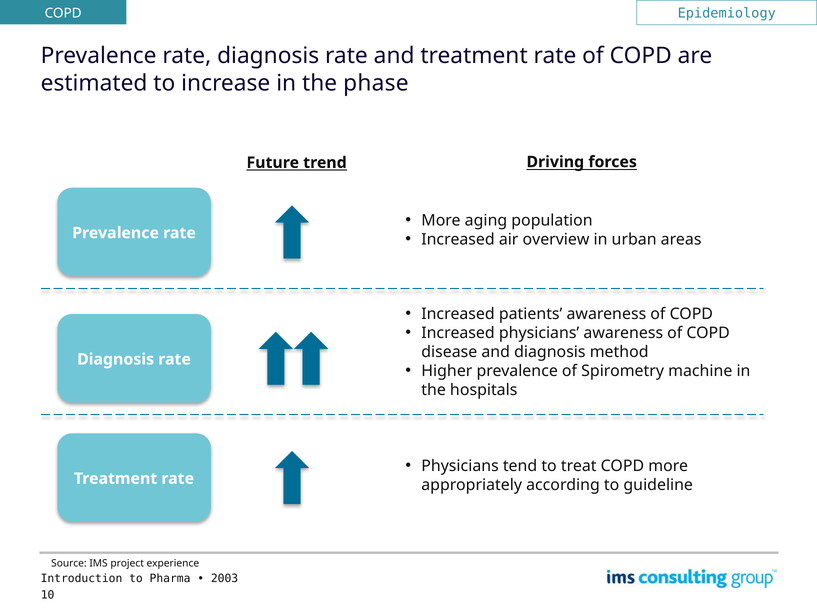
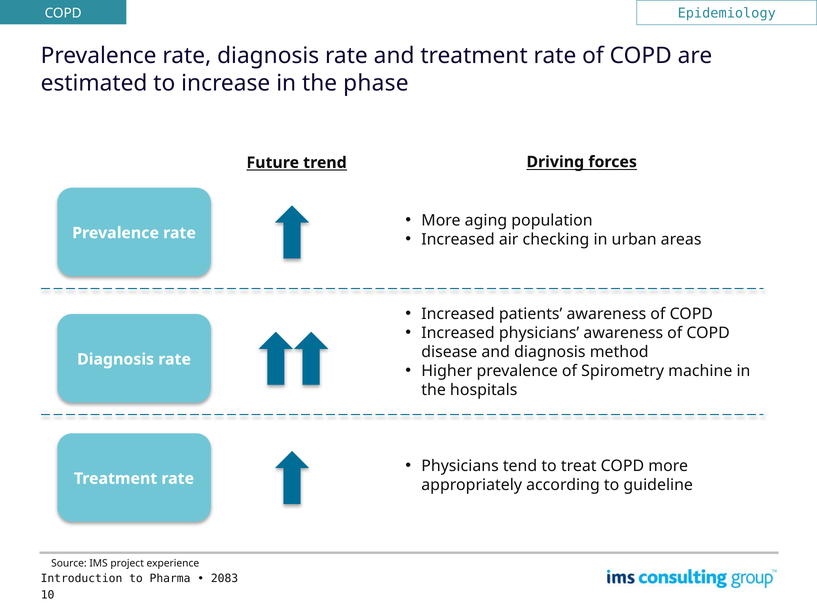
overview: overview -> checking (556, 239)
2003: 2003 -> 2083 (225, 578)
